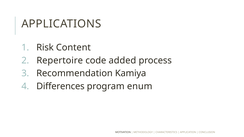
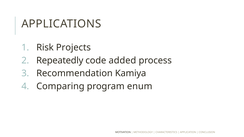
Content: Content -> Projects (73, 48)
Repertoire: Repertoire -> Repeatedly (60, 61)
Differences: Differences -> Comparing (60, 86)
